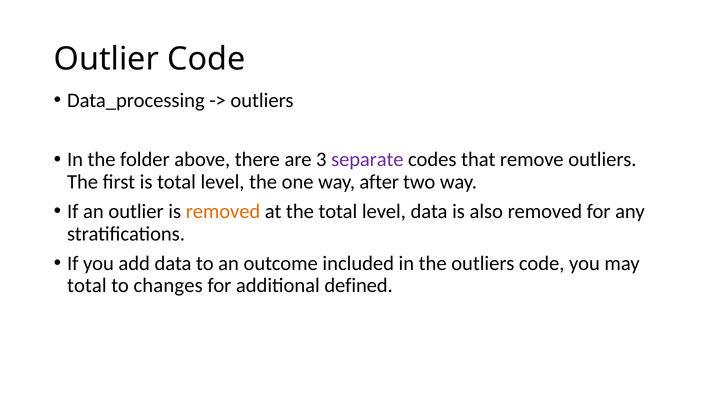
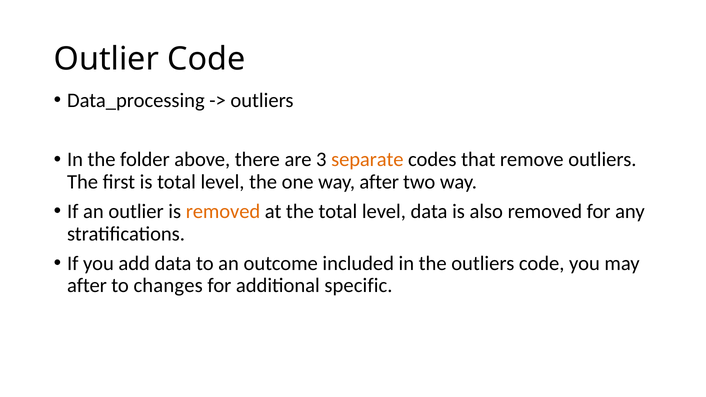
separate colour: purple -> orange (367, 160)
total: total -> after (87, 286)
defined: defined -> specific (358, 286)
